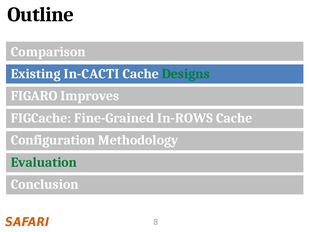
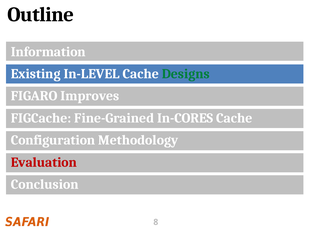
Comparison: Comparison -> Information (48, 52)
In-CACTI: In-CACTI -> In-LEVEL (92, 74)
In-ROWS: In-ROWS -> In-CORES (185, 118)
Evaluation colour: green -> red (44, 162)
